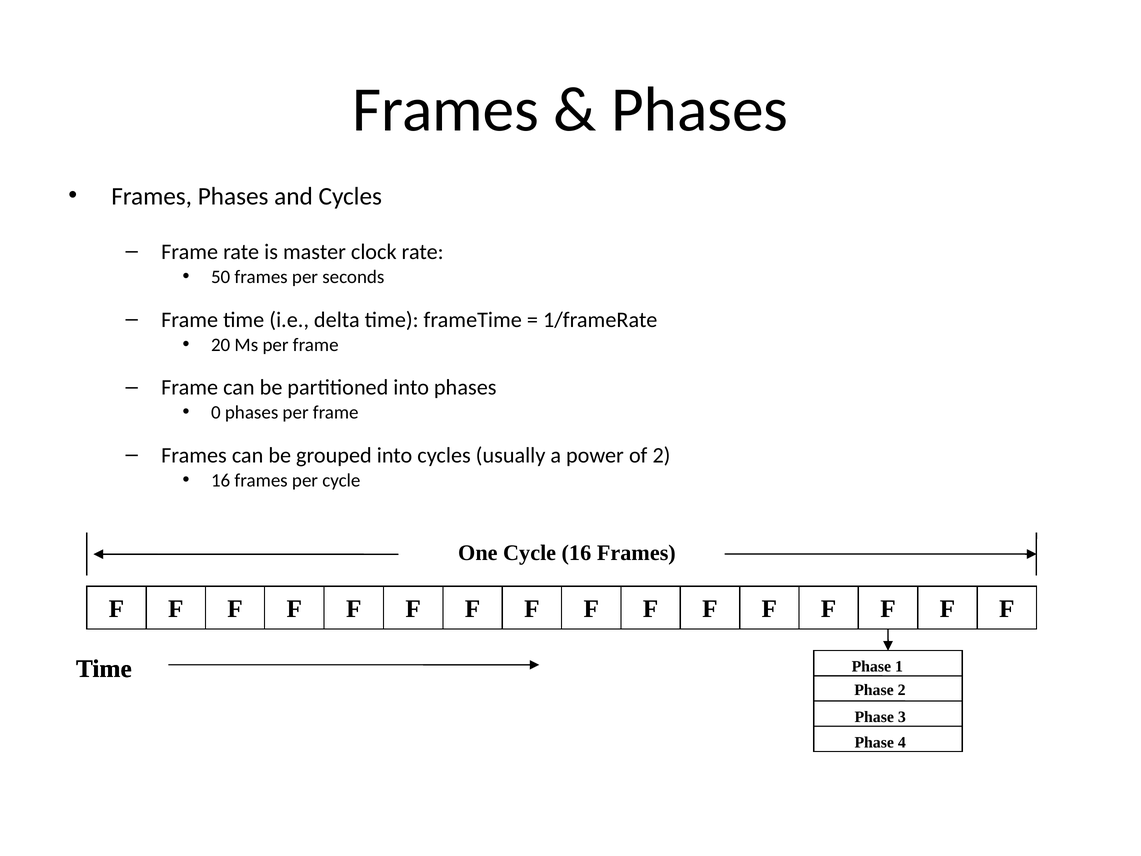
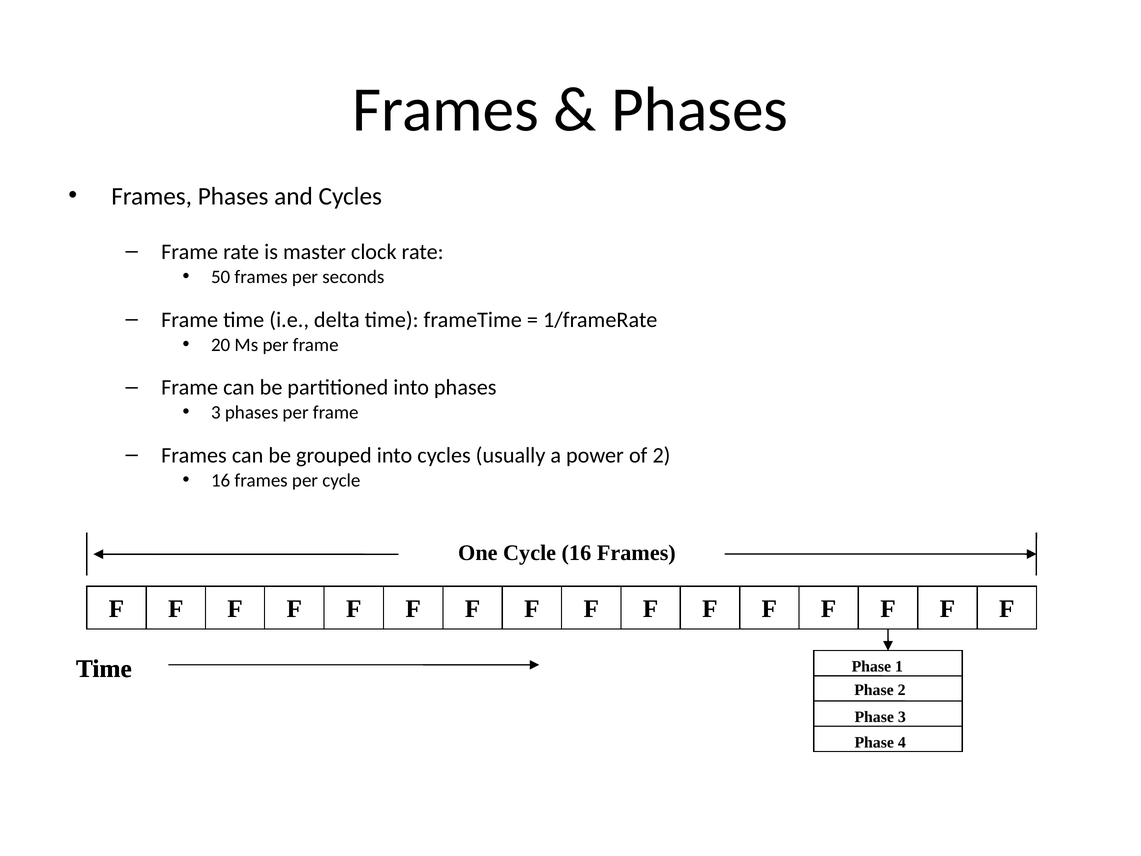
0: 0 -> 3 (216, 412)
